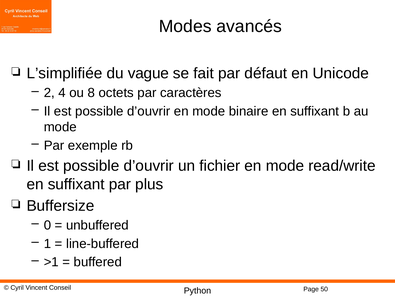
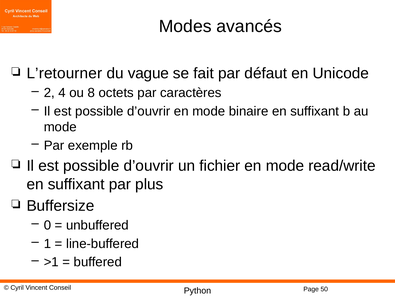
L’simplifiée: L’simplifiée -> L’retourner (64, 73)
